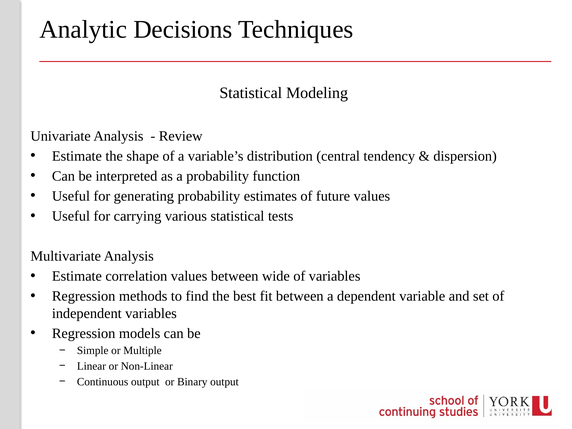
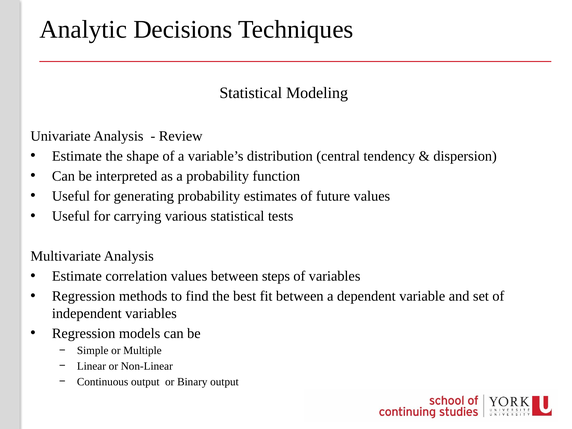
wide: wide -> steps (276, 276)
